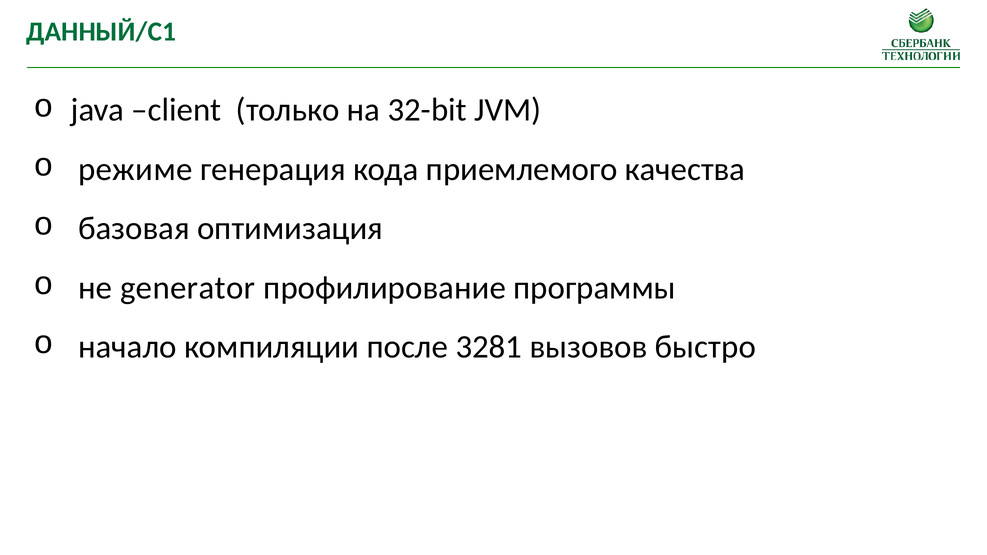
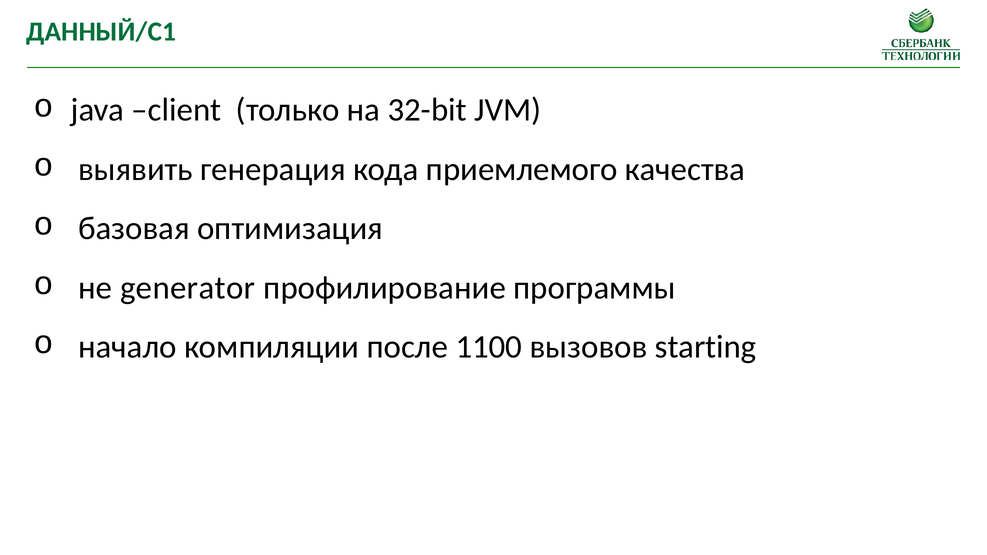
режиме: режиме -> выявить (136, 169)
3281: 3281 -> 1100 (489, 347)
быстро: быстро -> starting (706, 347)
